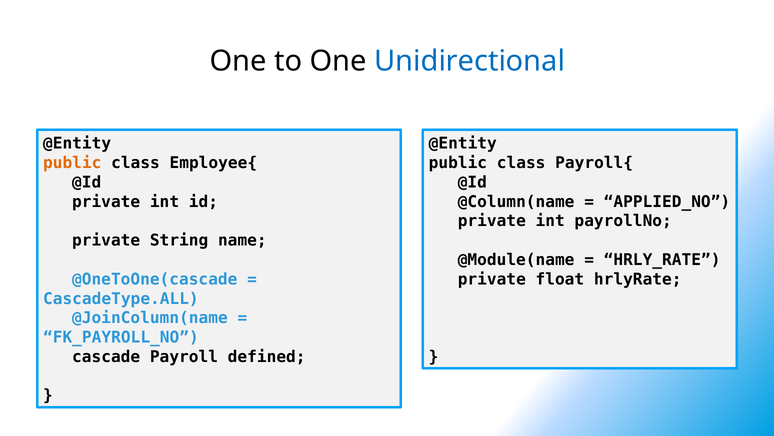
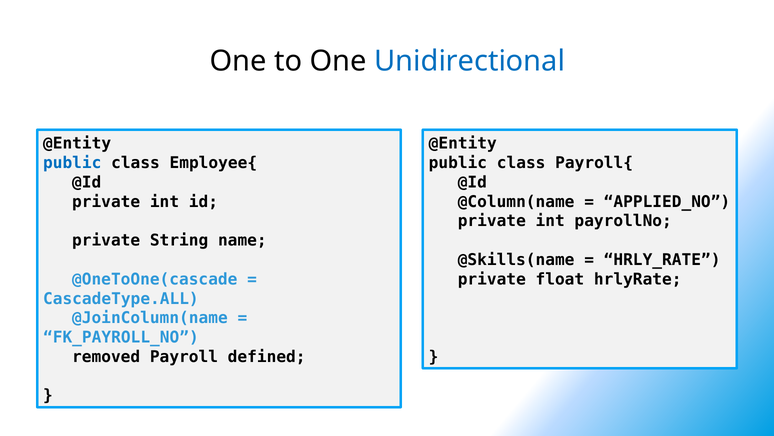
public colour: orange -> blue (72, 163)
@Module(name: @Module(name -> @Skills(name (516, 259)
cascade: cascade -> removed (106, 356)
